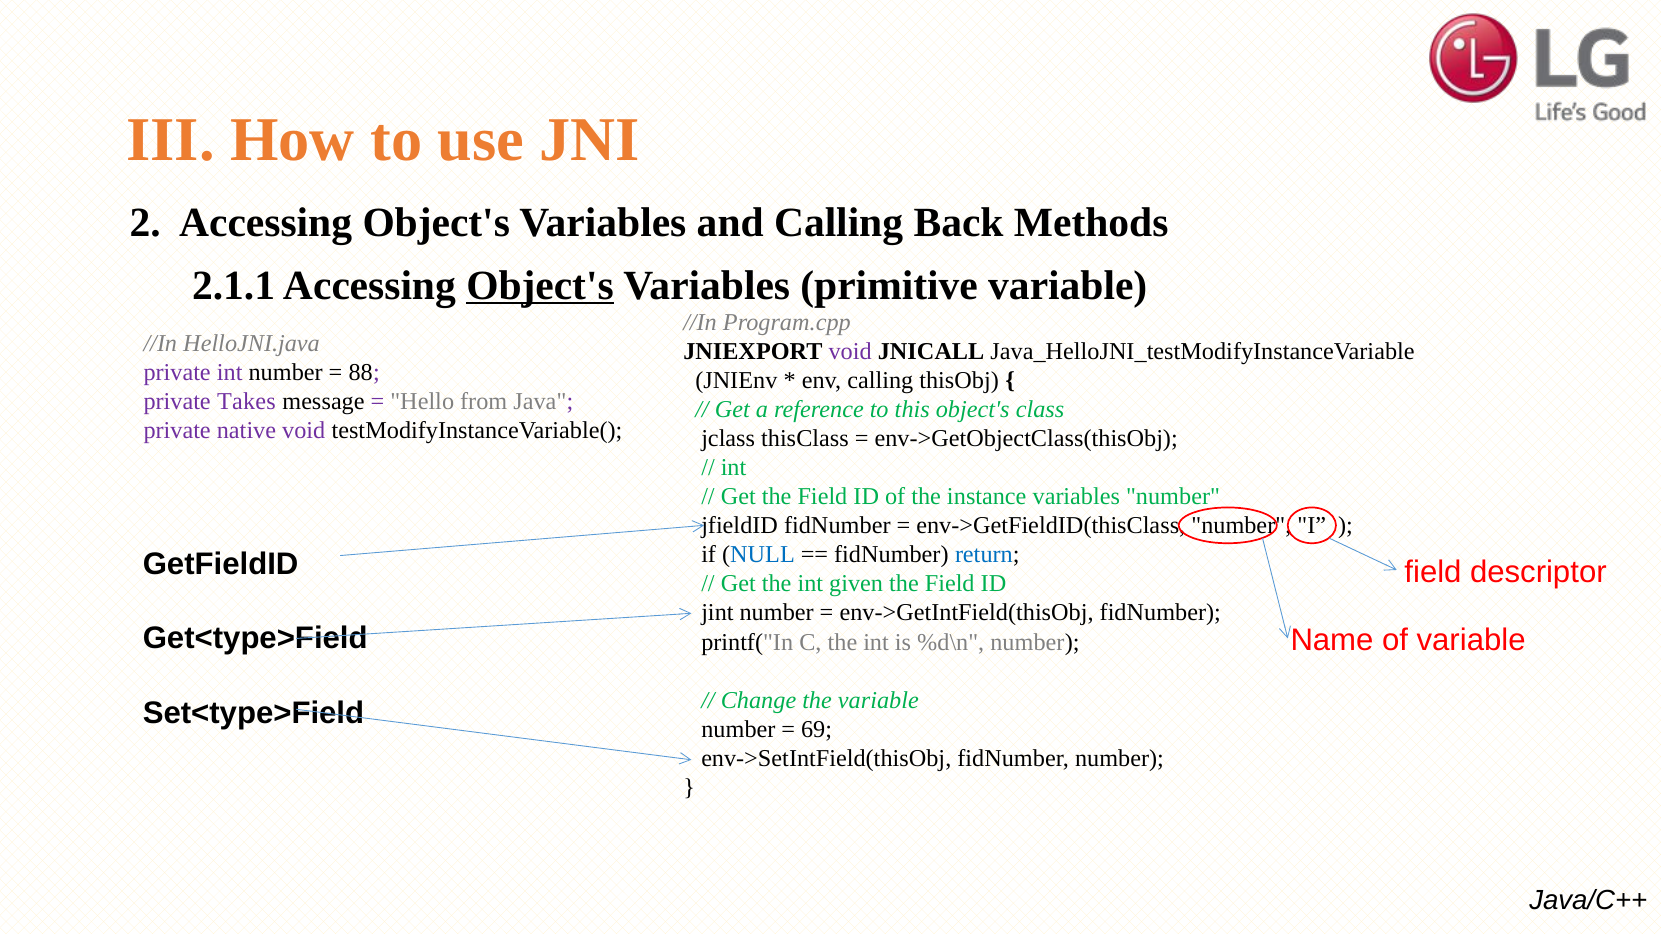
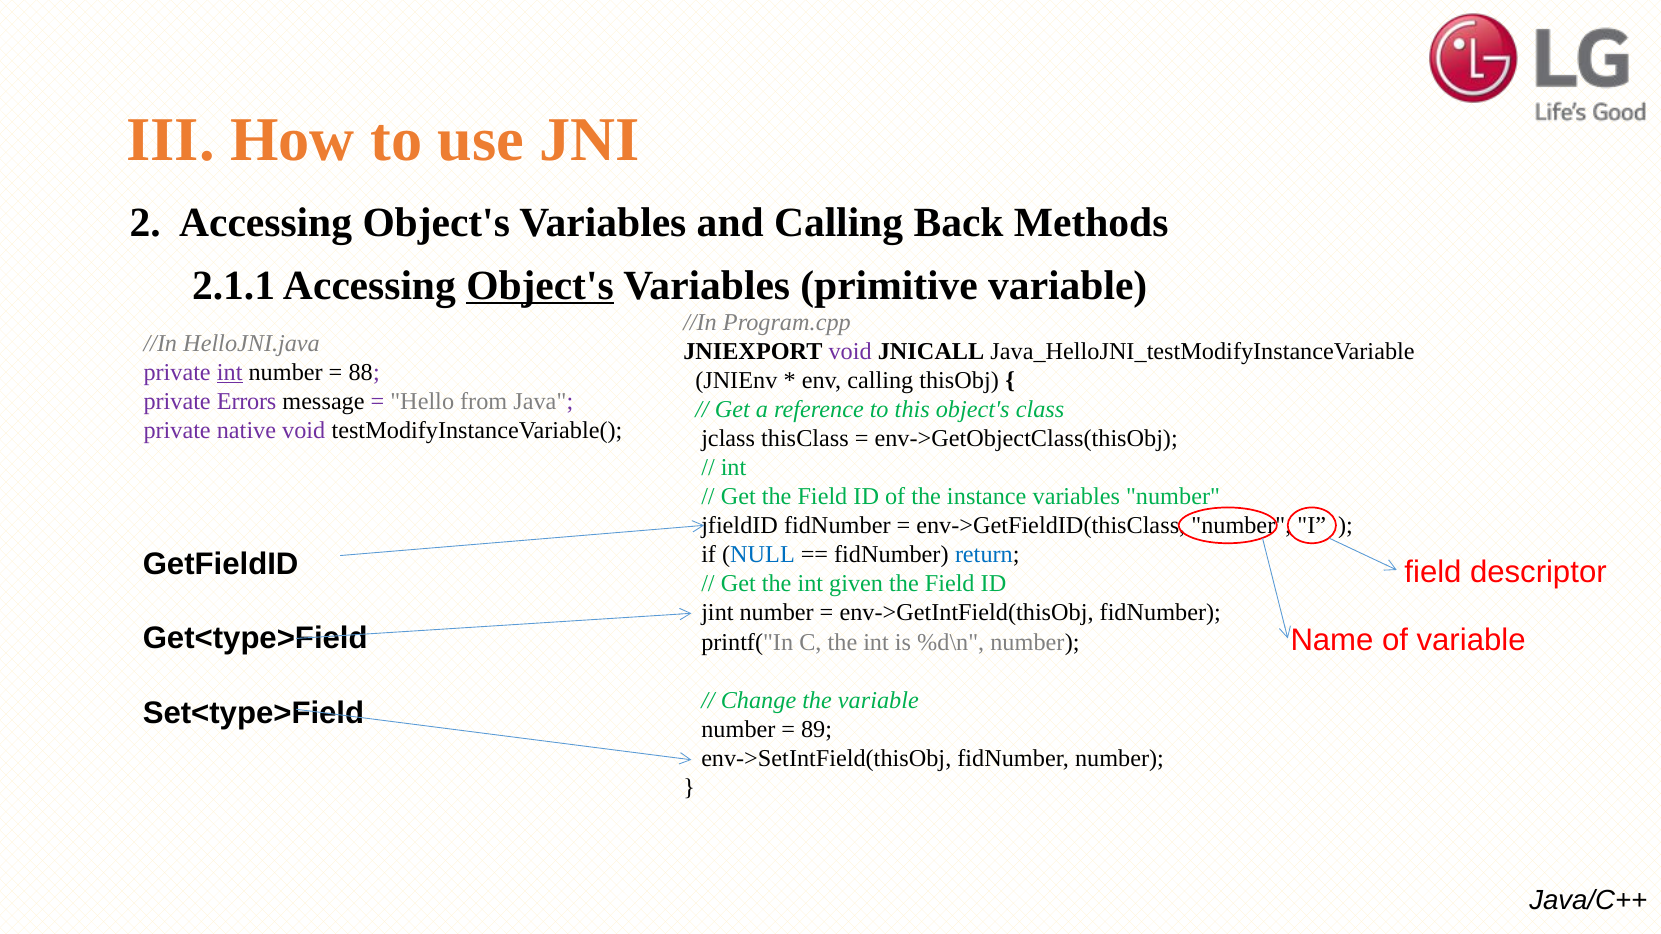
int underline: none -> present (230, 372)
Takes: Takes -> Errors (247, 401)
69: 69 -> 89 (817, 729)
